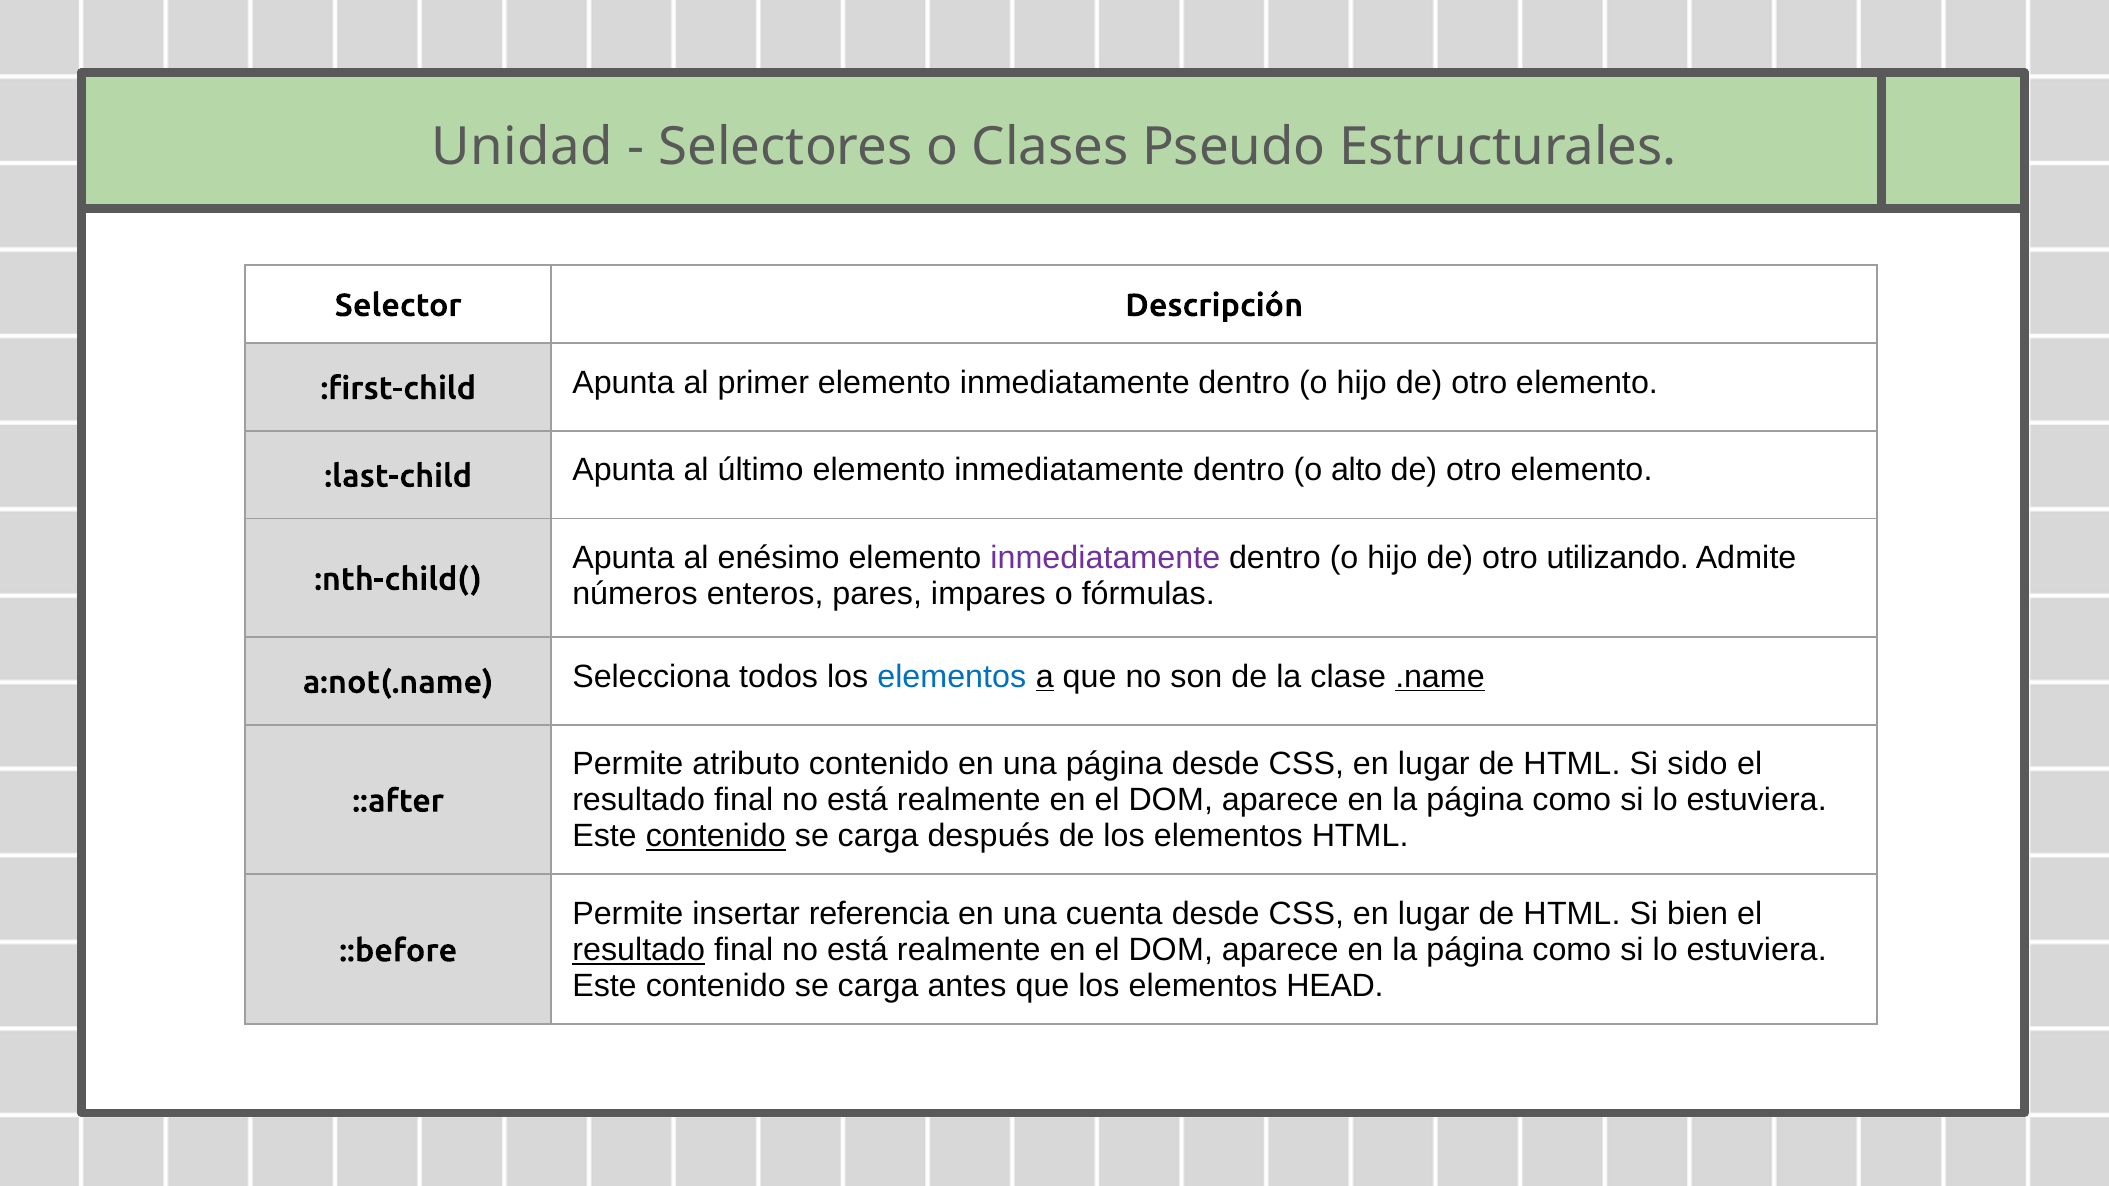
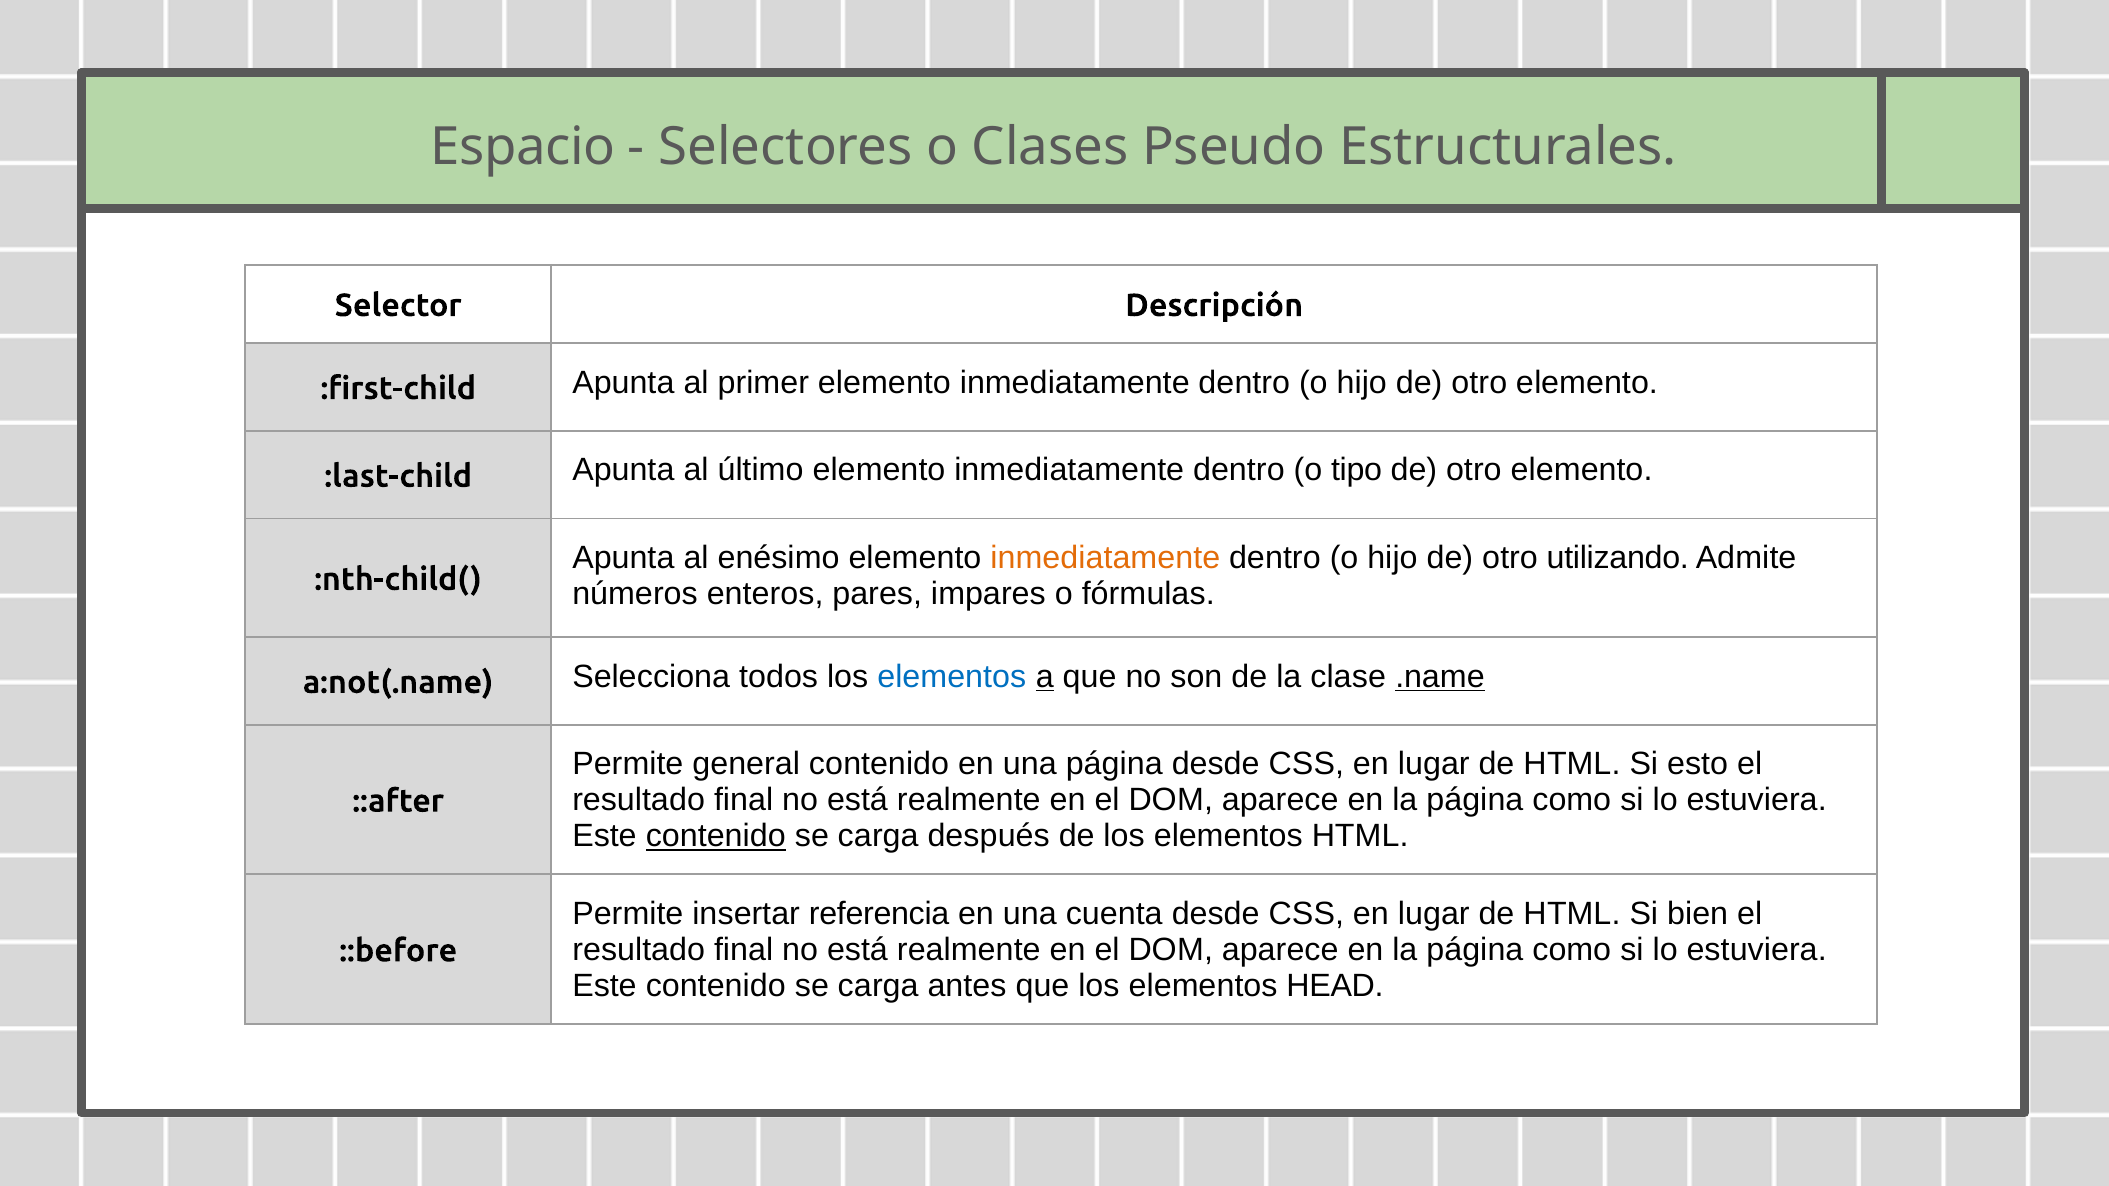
Unidad: Unidad -> Espacio (523, 147)
alto: alto -> tipo (1357, 470)
inmediatamente colour: purple -> orange (1105, 558)
atributo: atributo -> general (746, 764)
sido: sido -> esto (1698, 764)
resultado underline: present -> none (639, 950)
